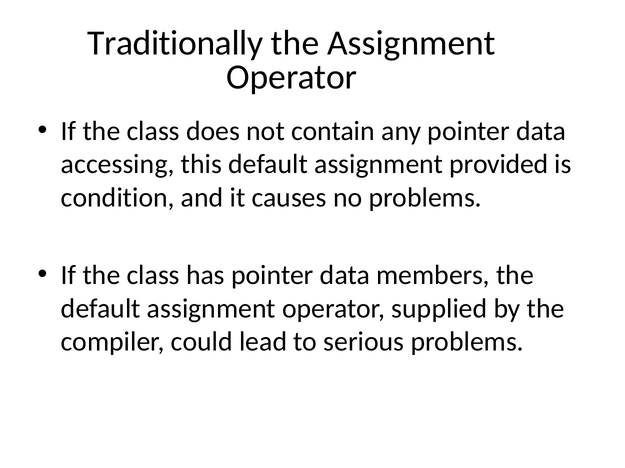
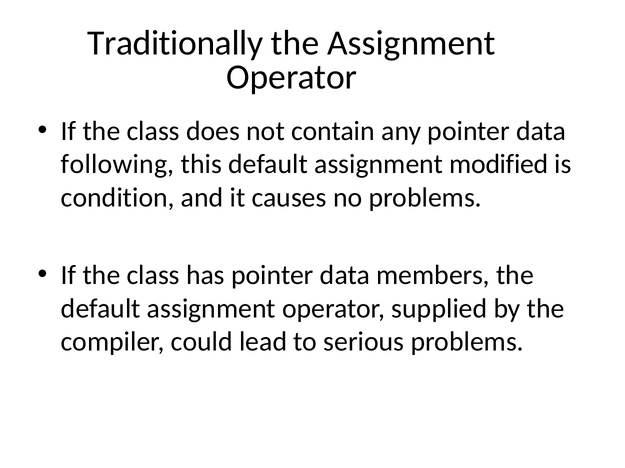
accessing: accessing -> following (118, 164)
provided: provided -> modified (499, 164)
